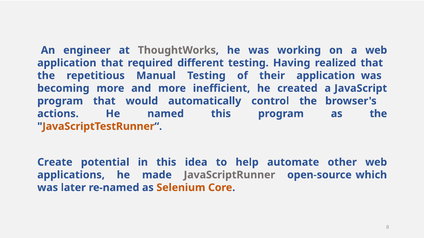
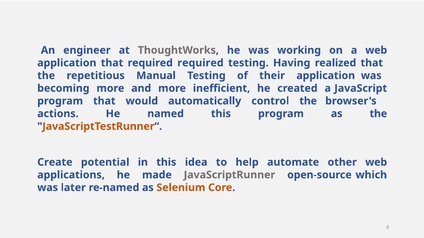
required different: different -> required (200, 63)
